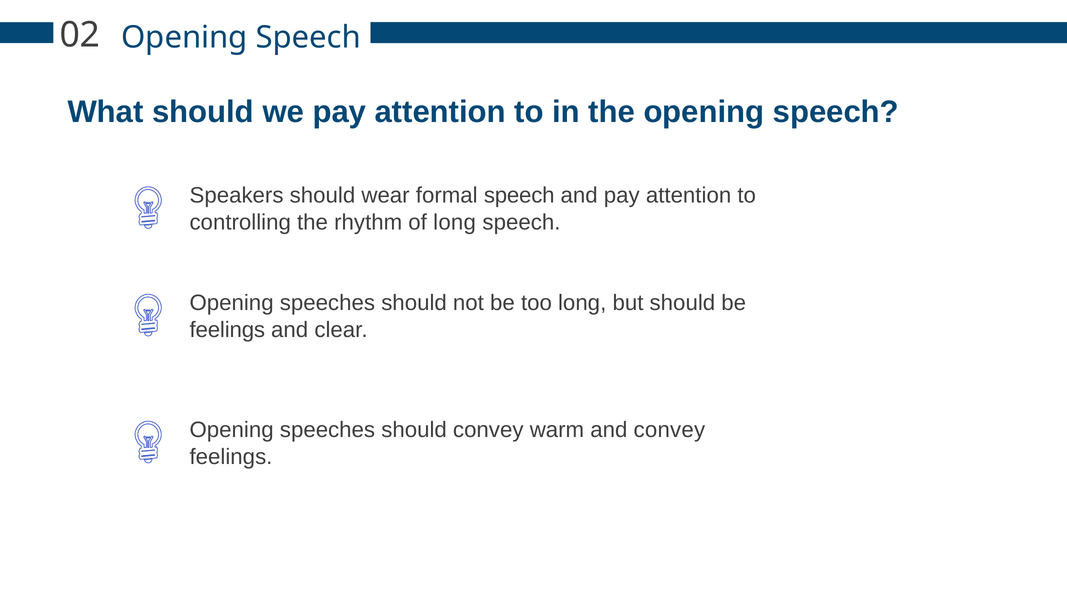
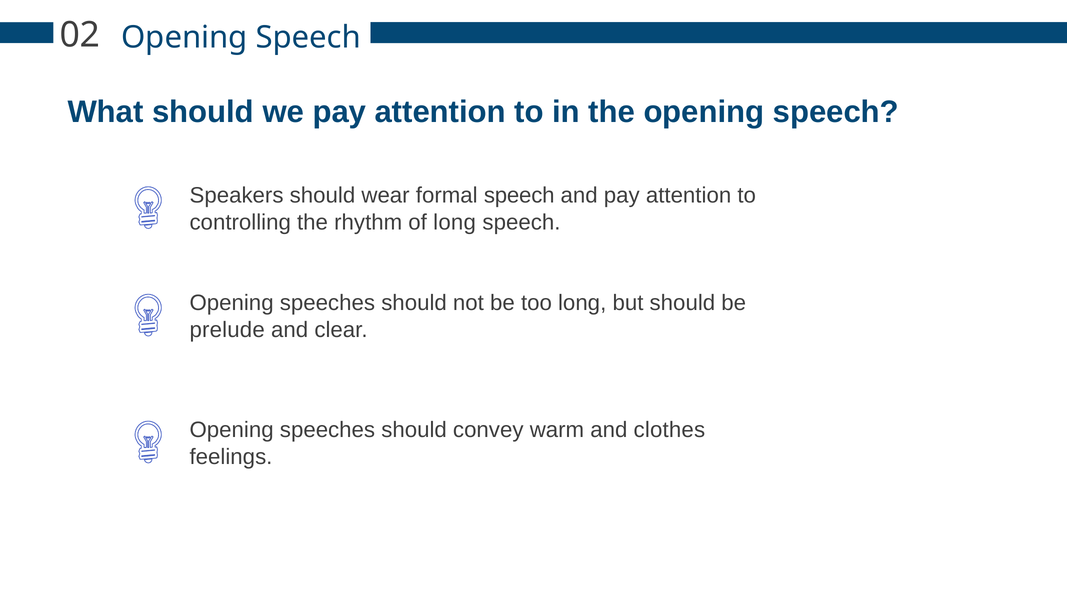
feelings: feelings -> prelude (227, 330)
and convey: convey -> clothes (669, 430)
